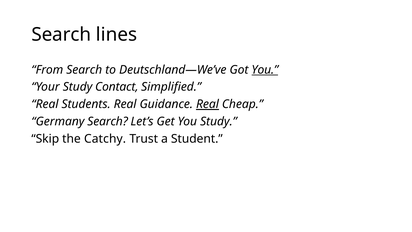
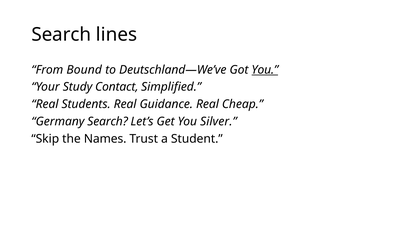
From Search: Search -> Bound (84, 70)
Real underline: present -> none (207, 104)
You Study: Study -> Silver (218, 121)
Catchy: Catchy -> Names (105, 139)
